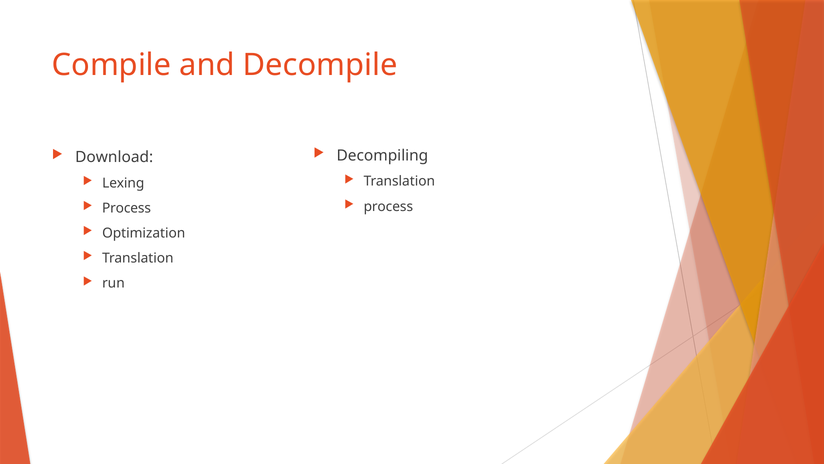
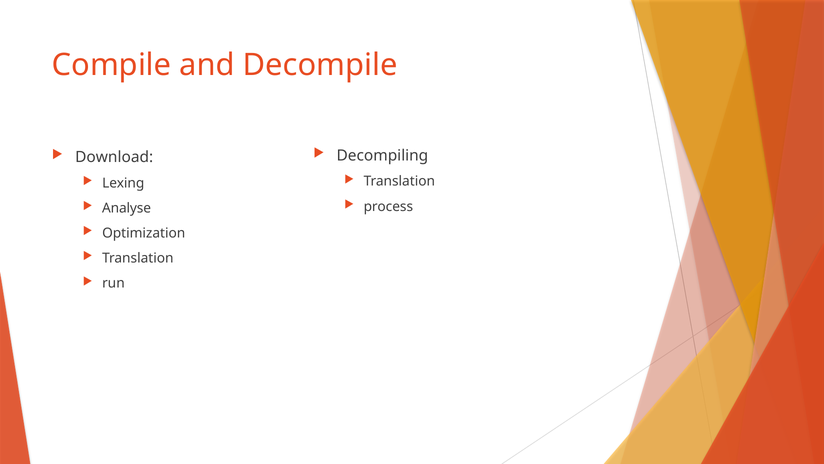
Process: Process -> Analyse (127, 208)
